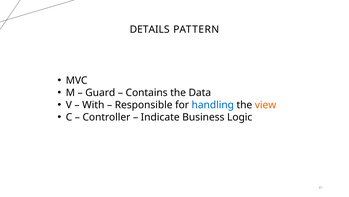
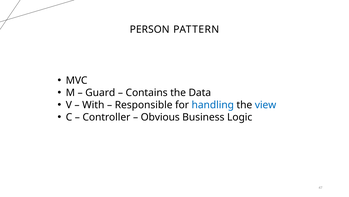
DETAILS: DETAILS -> PERSON (150, 29)
view colour: orange -> blue (266, 105)
Indicate: Indicate -> Obvious (160, 117)
